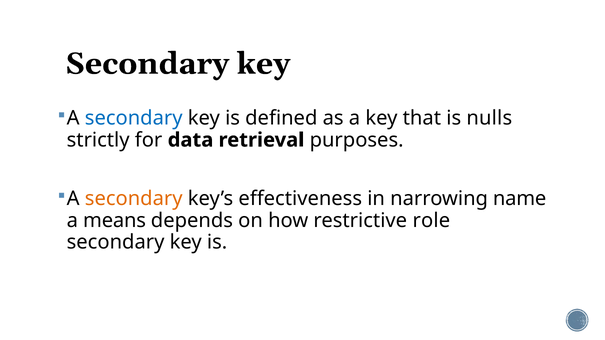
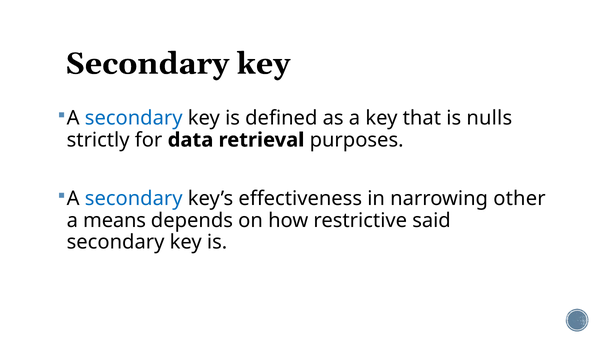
secondary colour: orange -> blue (134, 199)
name: name -> other (519, 199)
role: role -> said (432, 221)
